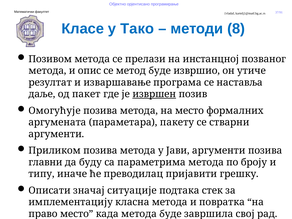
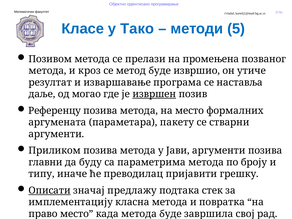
8: 8 -> 5 (236, 29)
инстанцној: инстанцној -> промењена (211, 59)
опис: опис -> кроз (89, 71)
пакет: пакет -> могао (86, 94)
Омогућује: Омогућује -> Референцу (55, 111)
Описати underline: none -> present (50, 190)
ситуације: ситуације -> предлажу (132, 190)
